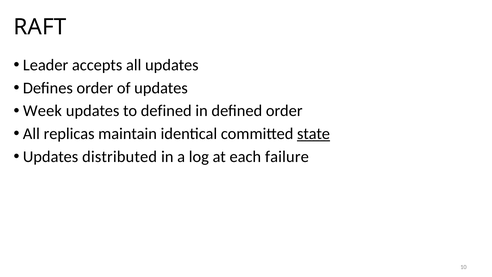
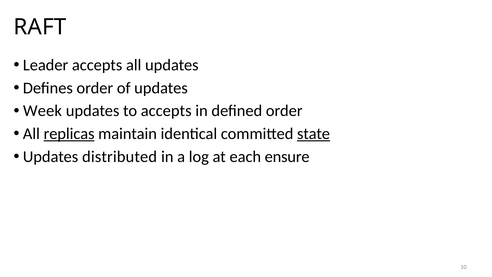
to defined: defined -> accepts (166, 111)
replicas underline: none -> present (69, 134)
failure: failure -> ensure (287, 156)
